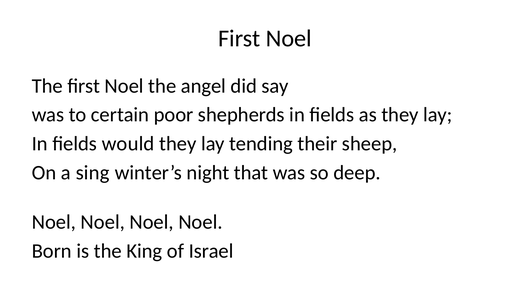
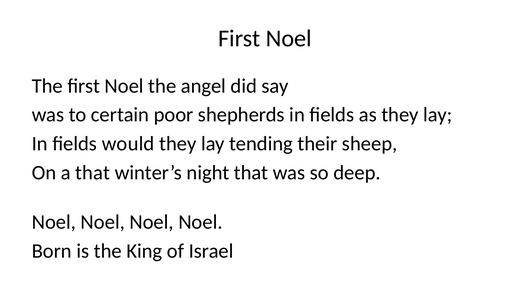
a sing: sing -> that (93, 173)
